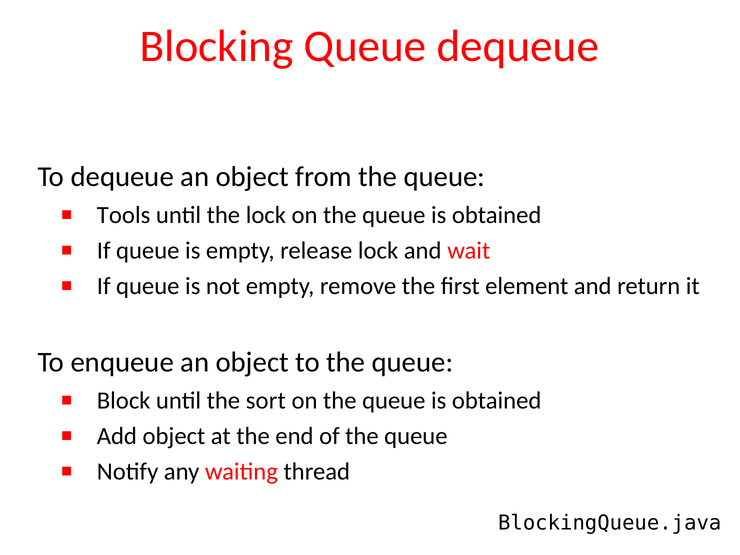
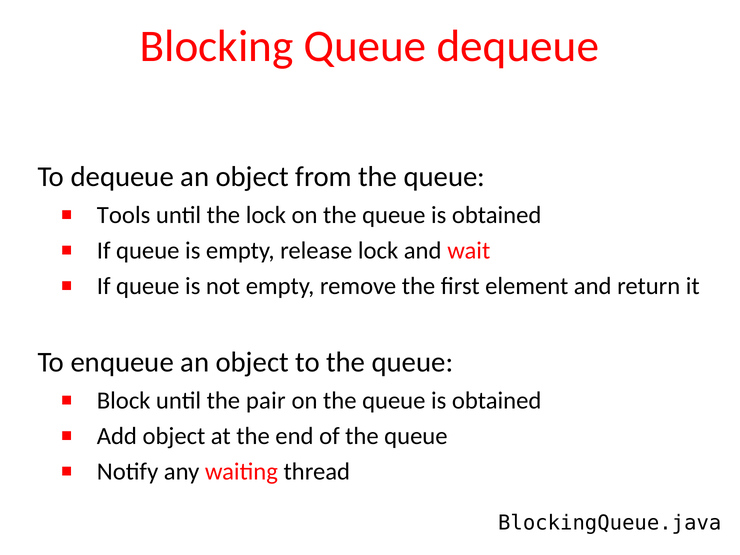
sort: sort -> pair (266, 401)
